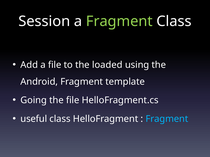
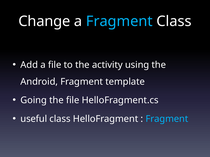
Session: Session -> Change (44, 21)
Fragment colour: light green -> light blue (119, 21)
loaded: loaded -> activity (107, 65)
